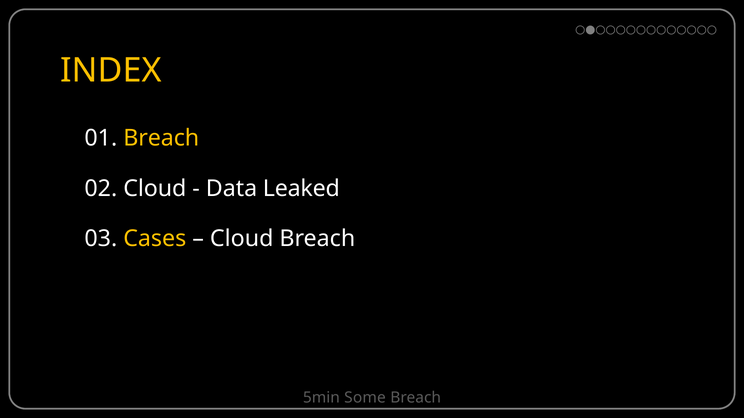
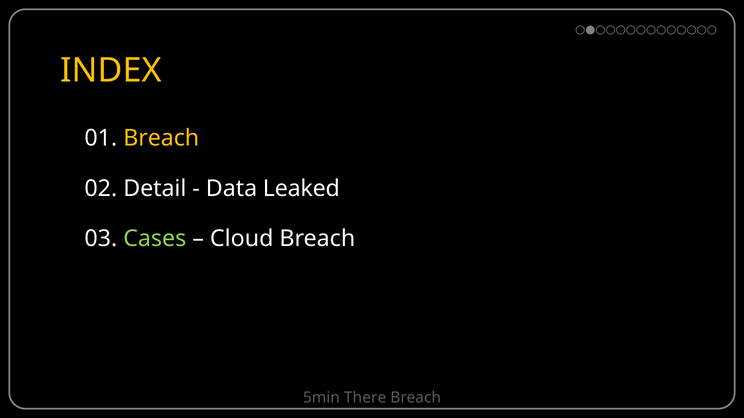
02 Cloud: Cloud -> Detail (155, 189)
Cases colour: yellow -> light green (155, 239)
Some: Some -> There (365, 398)
